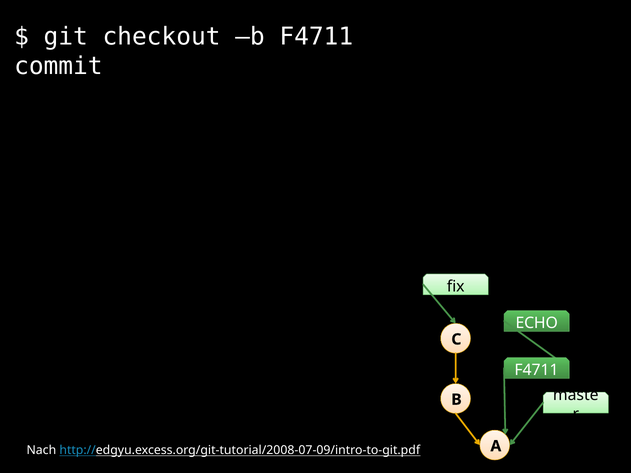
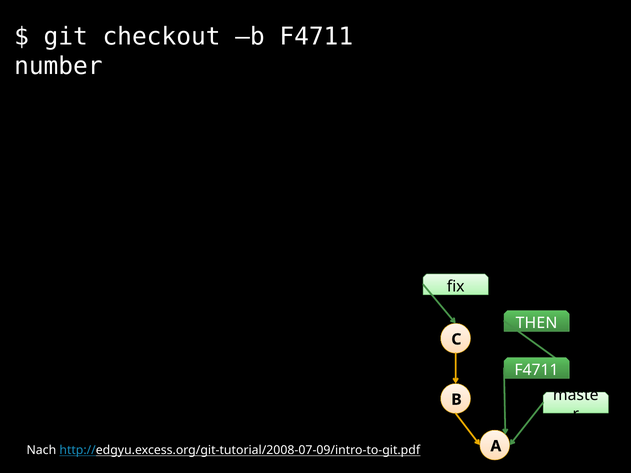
commit: commit -> number (58, 66)
ECHO: ECHO -> THEN (537, 323)
